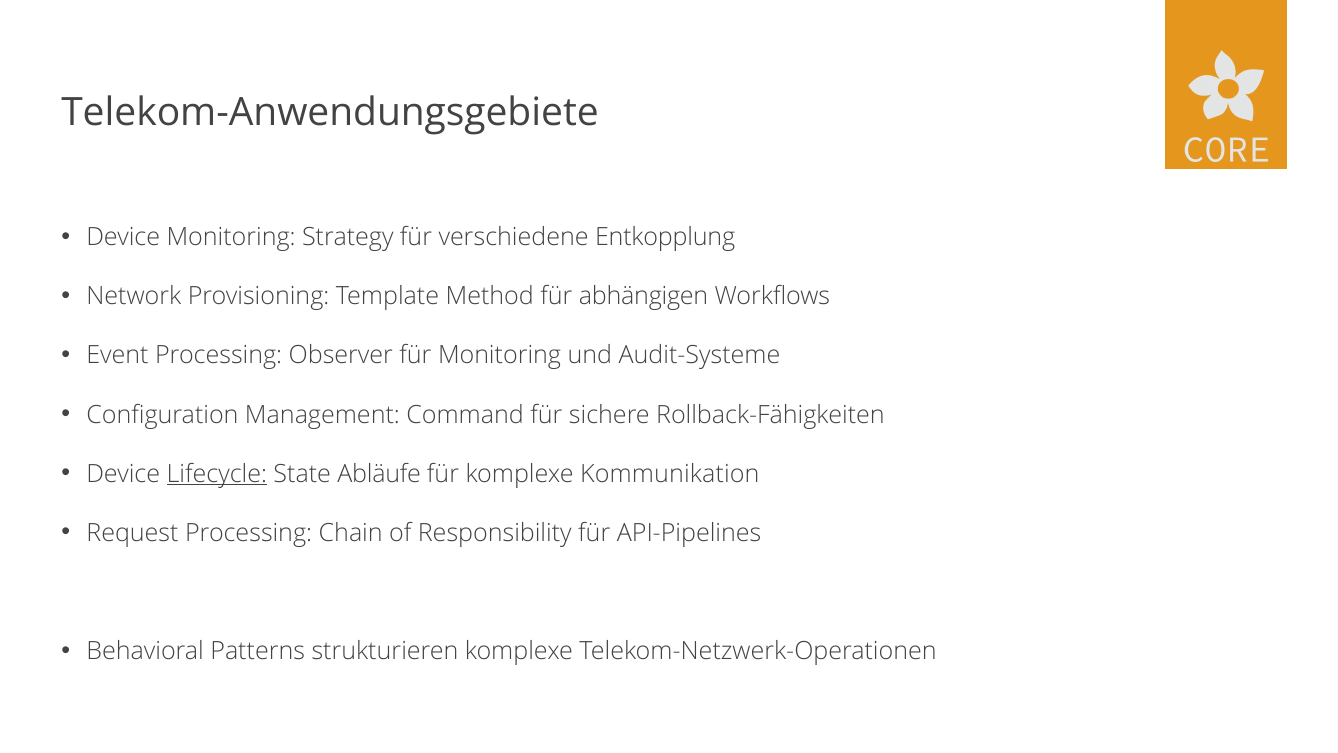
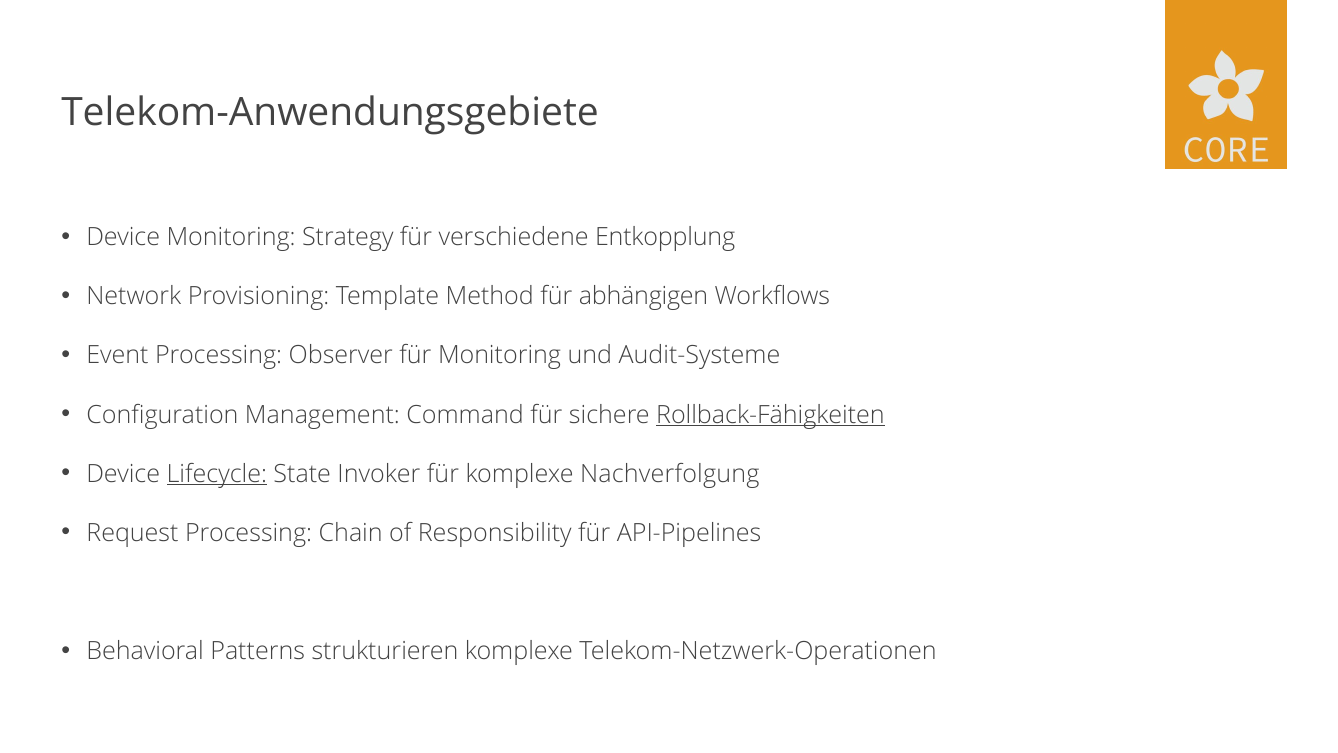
Rollback-Fähigkeiten underline: none -> present (770, 415)
Abläufe: Abläufe -> Invoker (379, 474)
Kommunikation: Kommunikation -> Nachverfolgung (670, 474)
